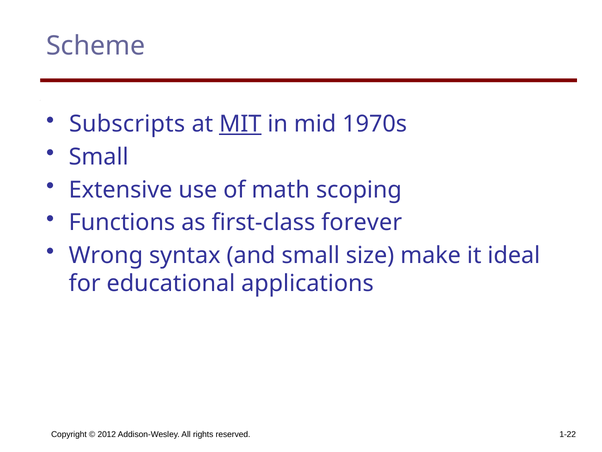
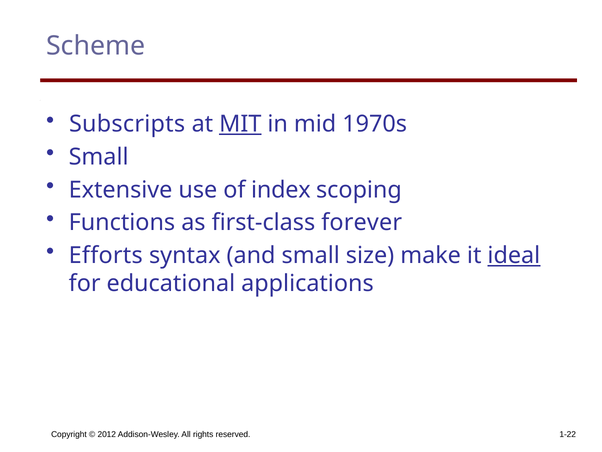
math: math -> index (281, 190)
Wrong: Wrong -> Efforts (106, 255)
ideal underline: none -> present (514, 255)
